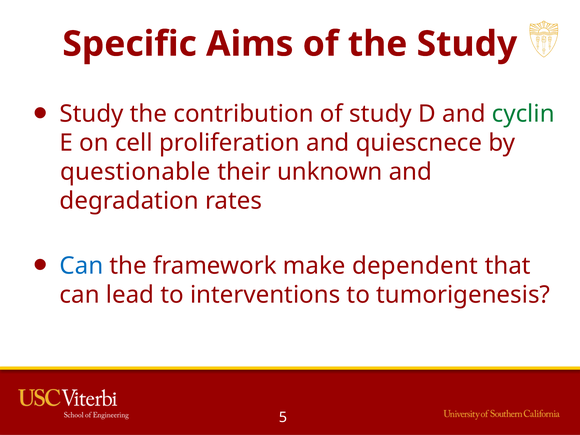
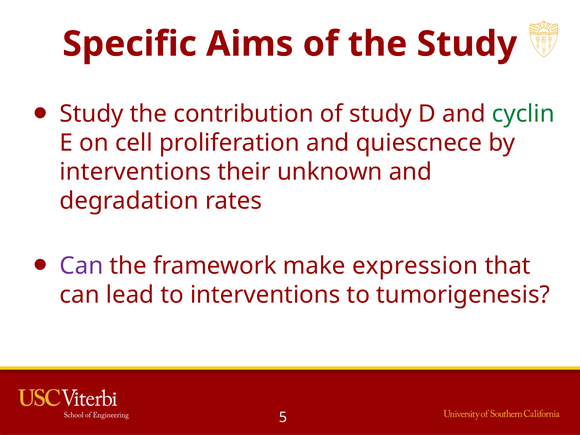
questionable: questionable -> interventions (135, 172)
Can colour: blue -> purple (81, 266)
dependent: dependent -> expression (415, 266)
